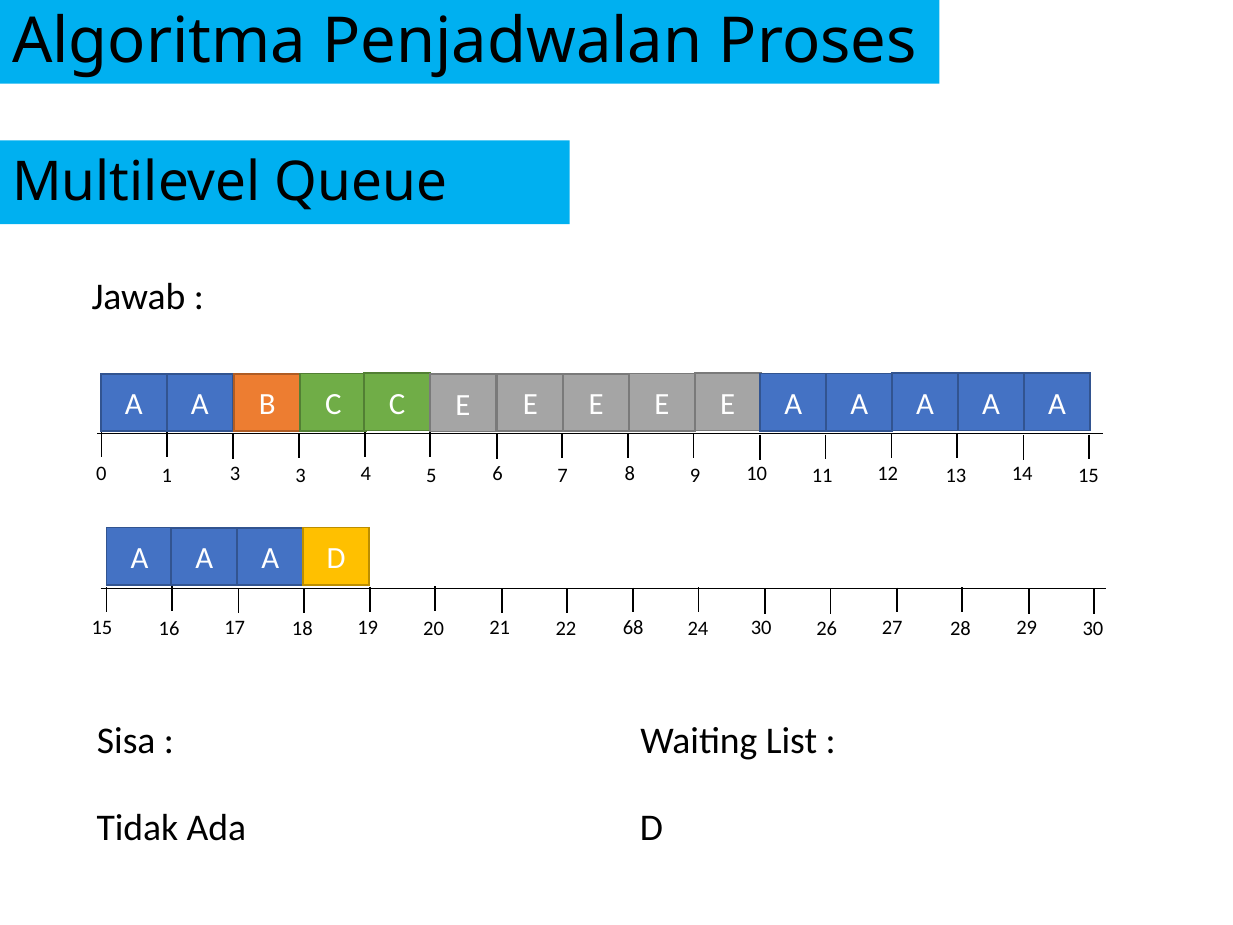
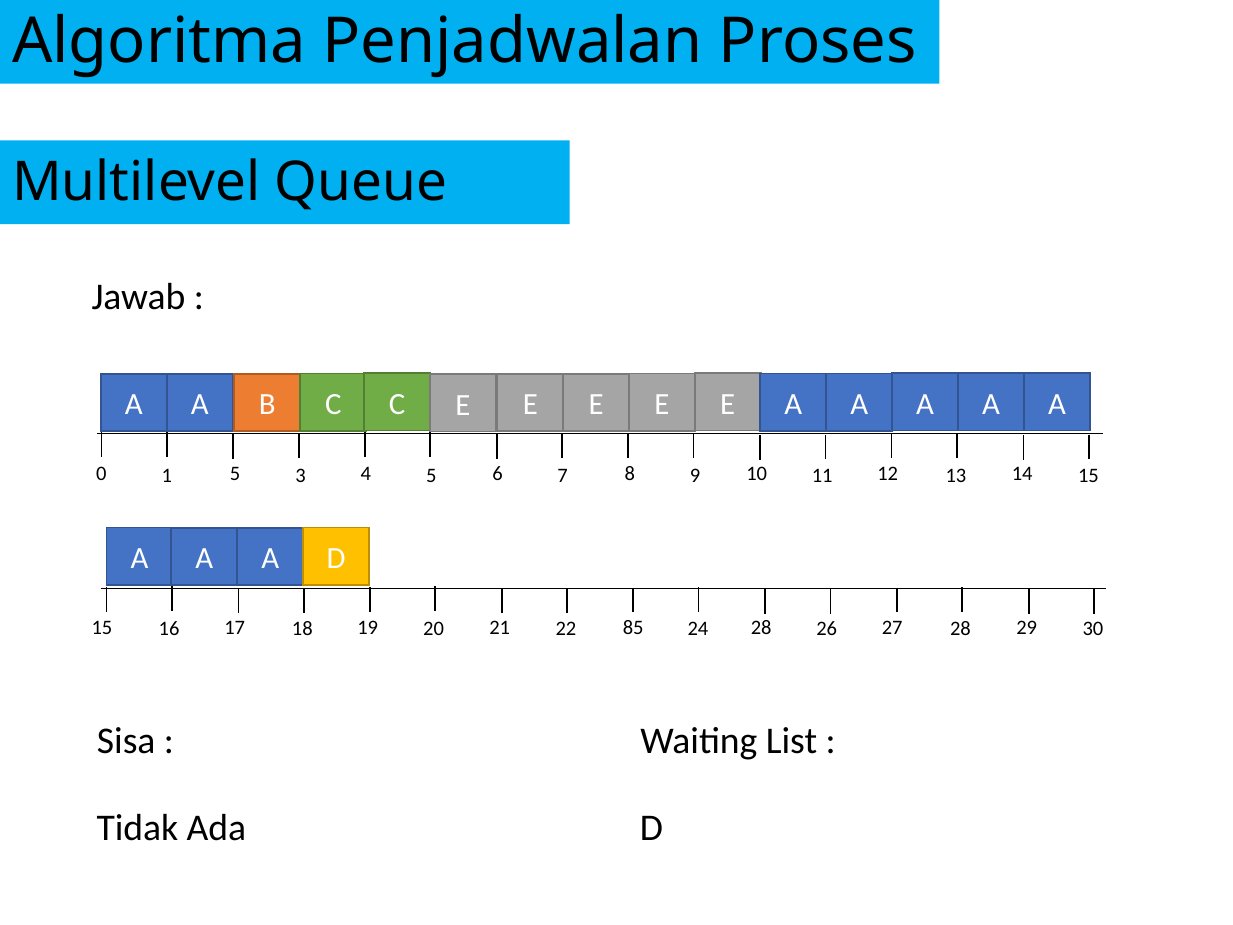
1 3: 3 -> 5 (235, 474)
68: 68 -> 85 (633, 627)
24 30: 30 -> 28 (761, 627)
